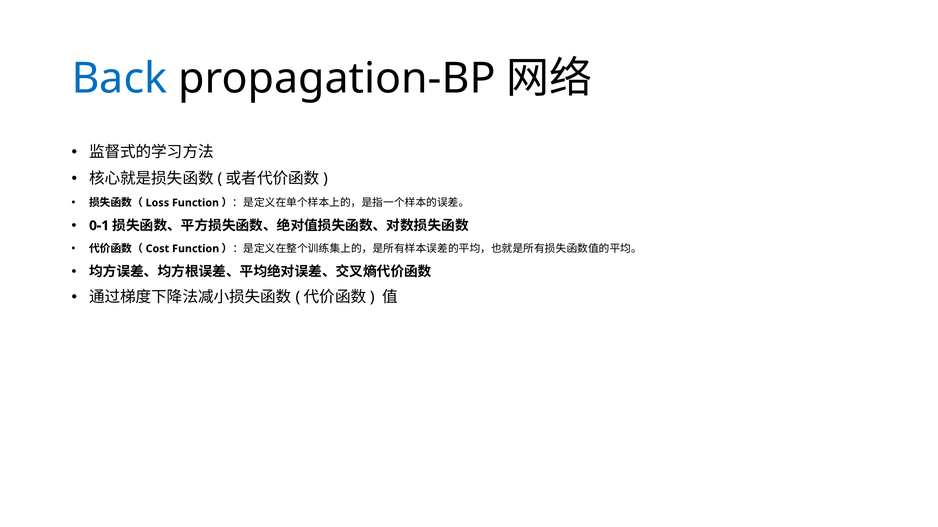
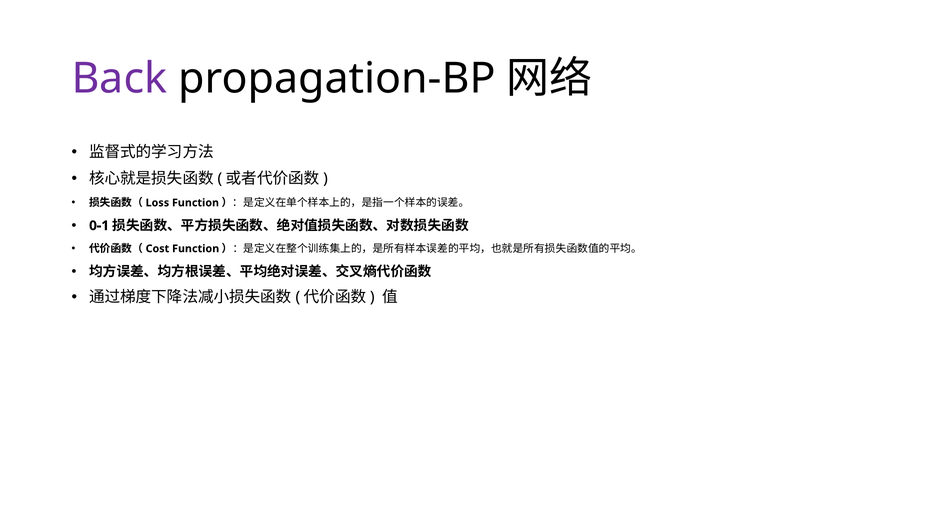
Back colour: blue -> purple (119, 79)
